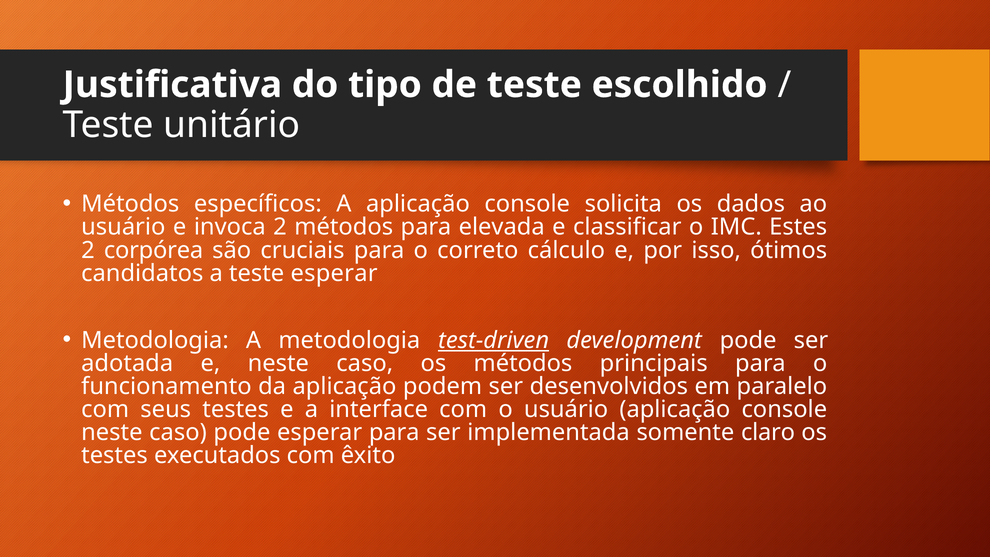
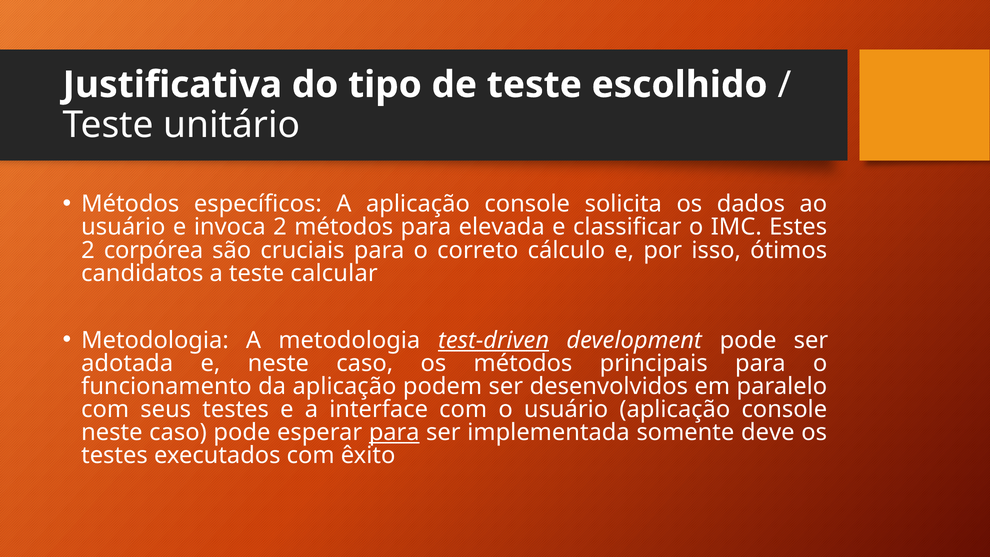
teste esperar: esperar -> calcular (334, 273)
para underline: none -> present (394, 432)
claro: claro -> deve (768, 432)
